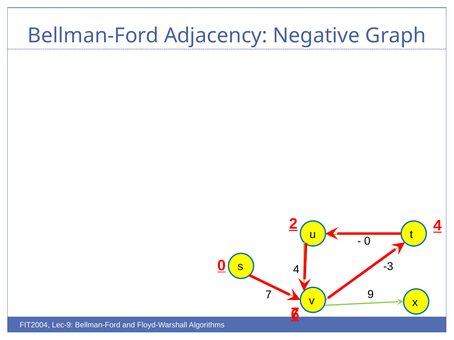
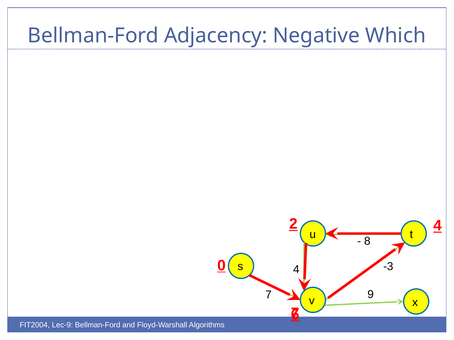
Graph: Graph -> Which (396, 36)
0: 0 -> 8 (367, 241)
